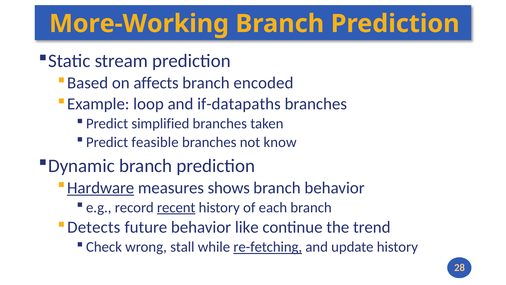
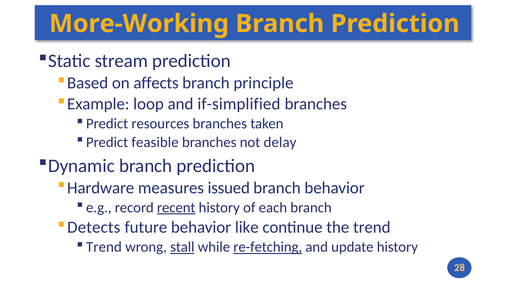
encoded: encoded -> principle (263, 83)
if-datapaths: if-datapaths -> if-simplified (239, 104)
simplified: simplified -> resources (160, 124)
know: know -> delay (280, 142)
Hardware underline: present -> none (101, 188)
shows: shows -> issued (229, 188)
Check: Check -> Trend (104, 247)
stall underline: none -> present (182, 247)
